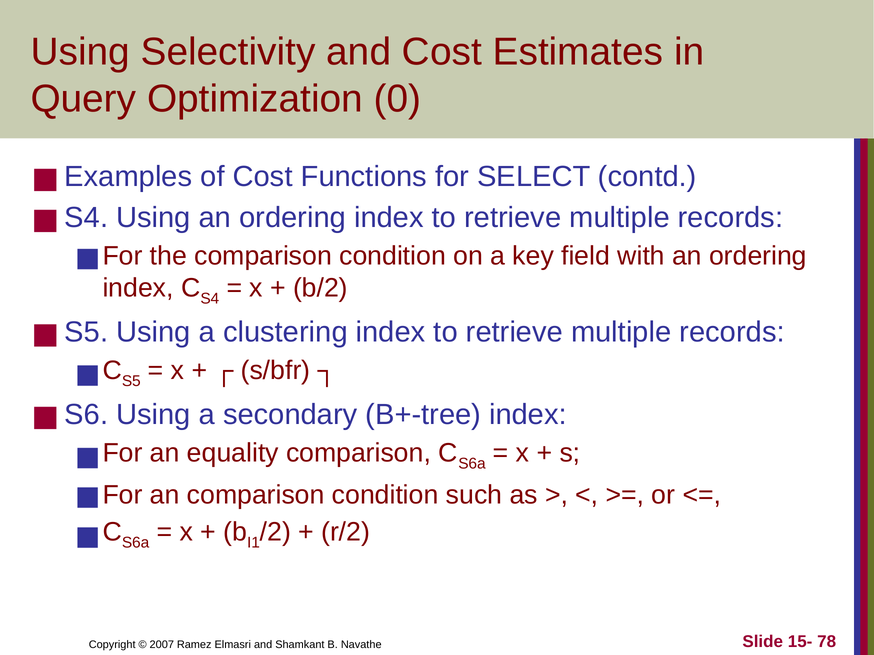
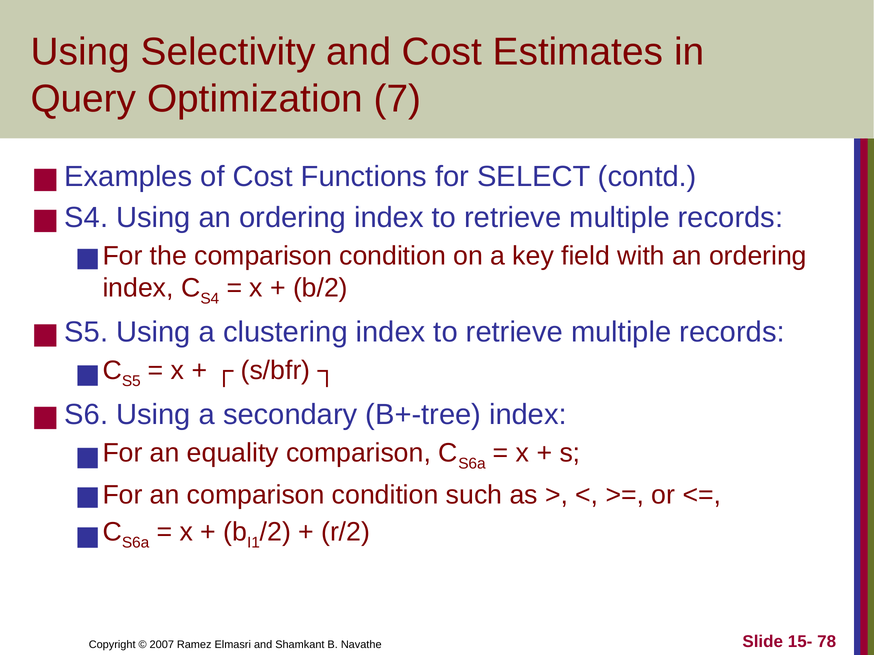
0: 0 -> 7 (398, 99)
